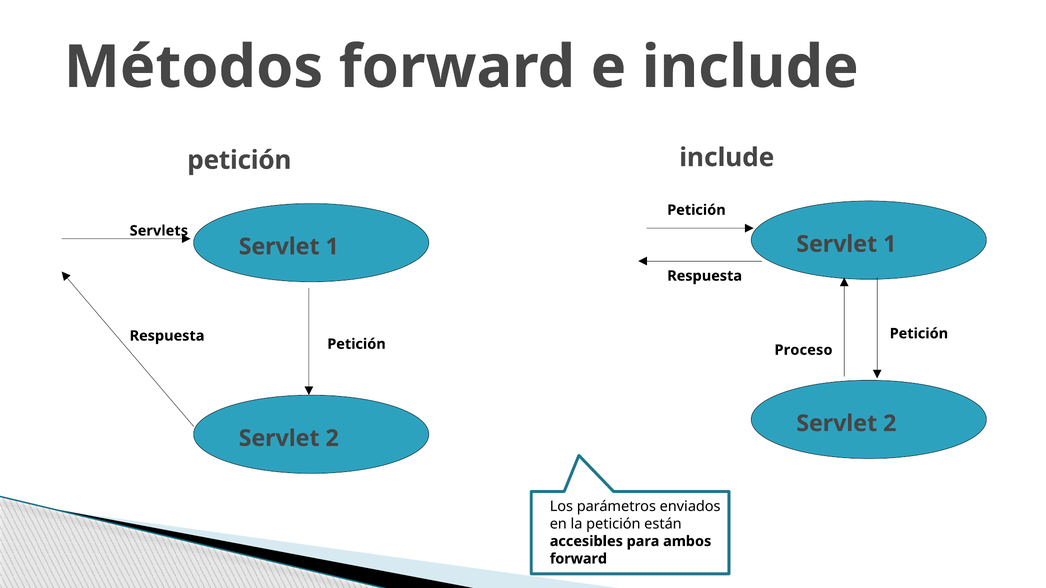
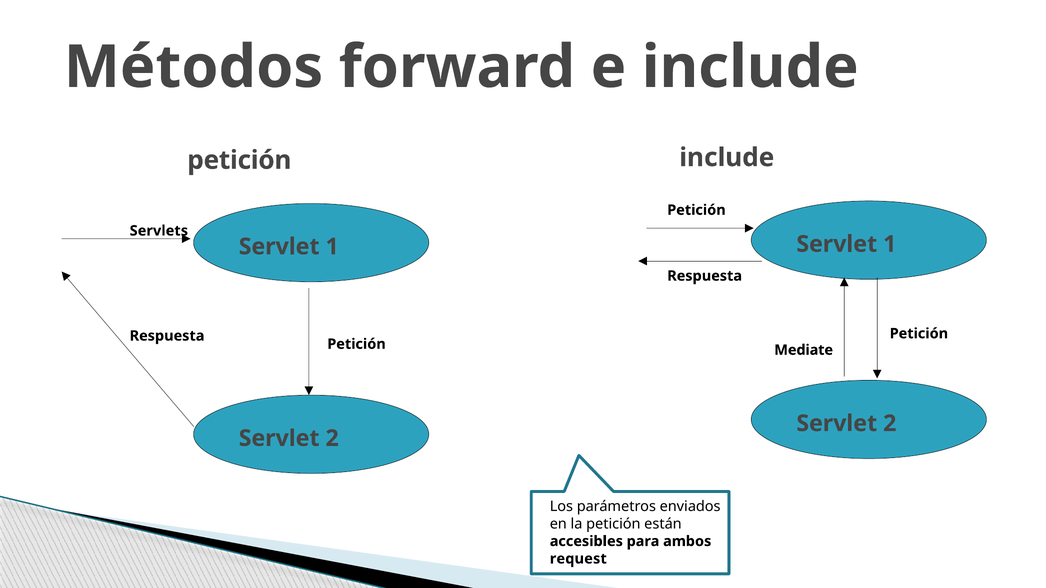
Proceso: Proceso -> Mediate (804, 350)
forward: forward -> request (578, 559)
